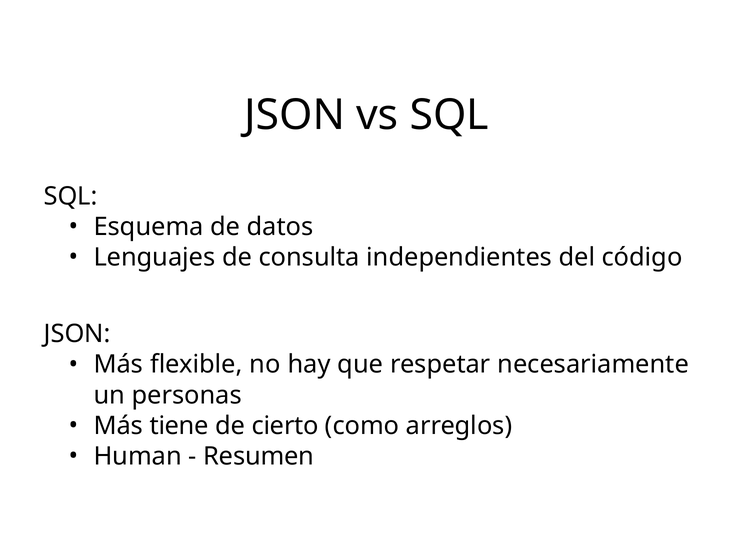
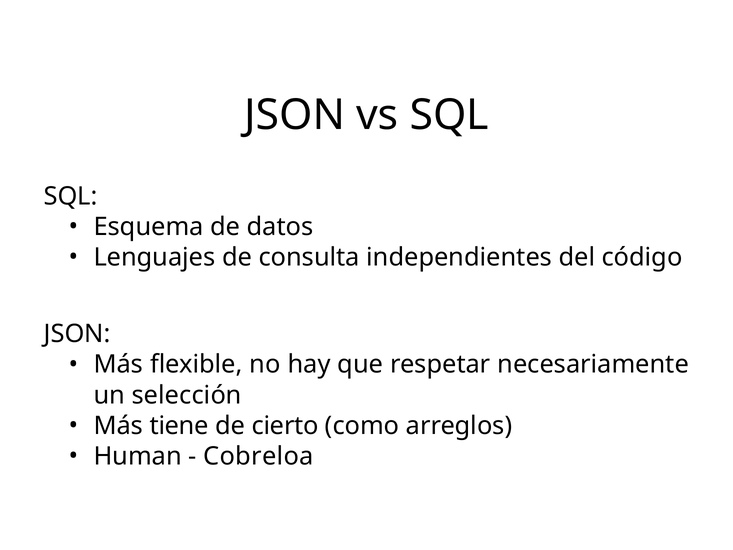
personas: personas -> selección (187, 395)
Resumen: Resumen -> Cobreloa (259, 456)
